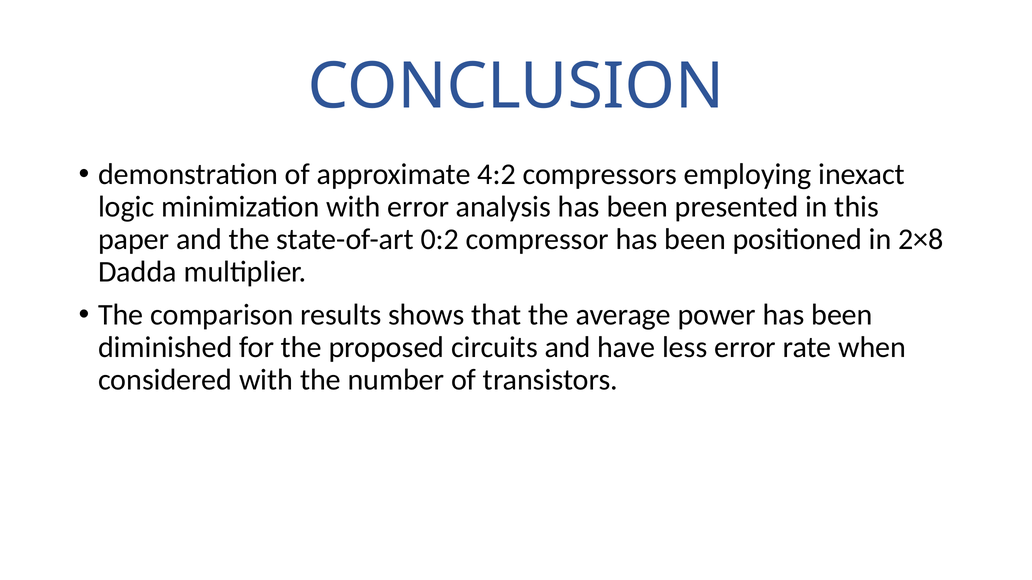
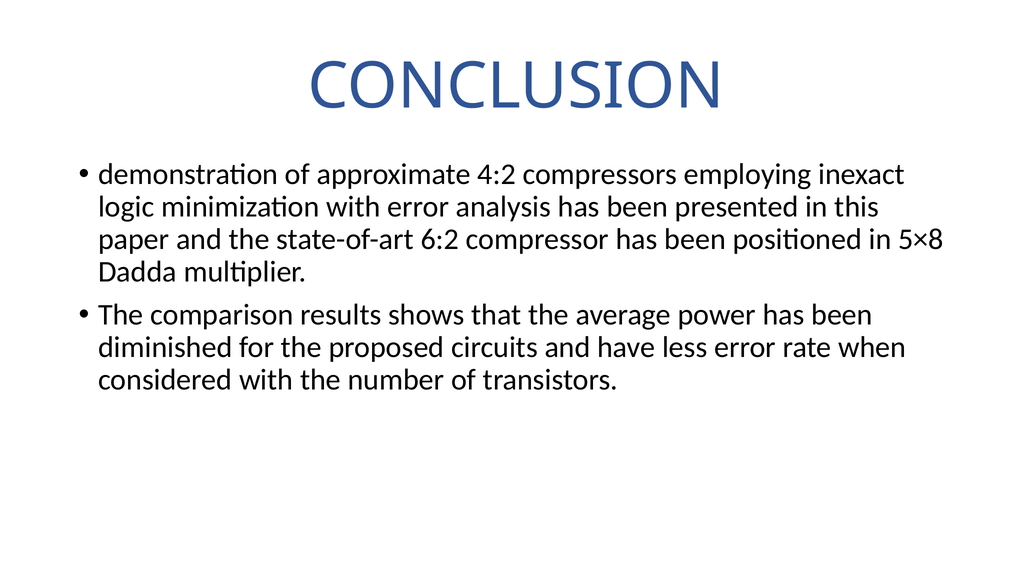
0:2: 0:2 -> 6:2 (440, 240)
2×8: 2×8 -> 5×8 (921, 240)
